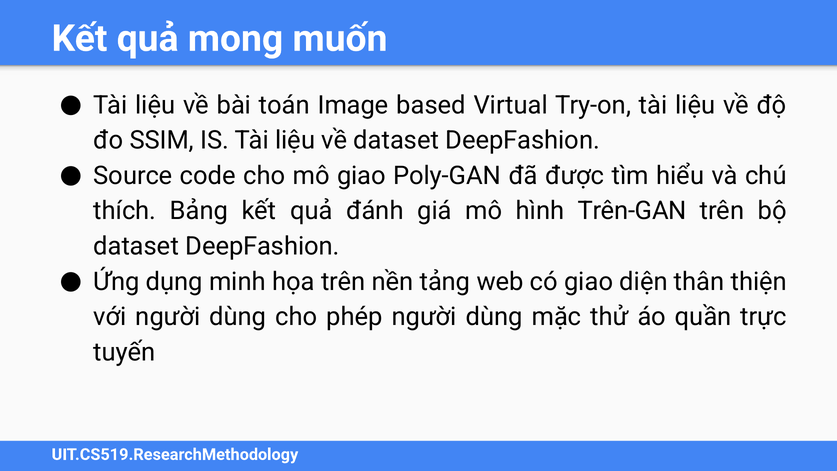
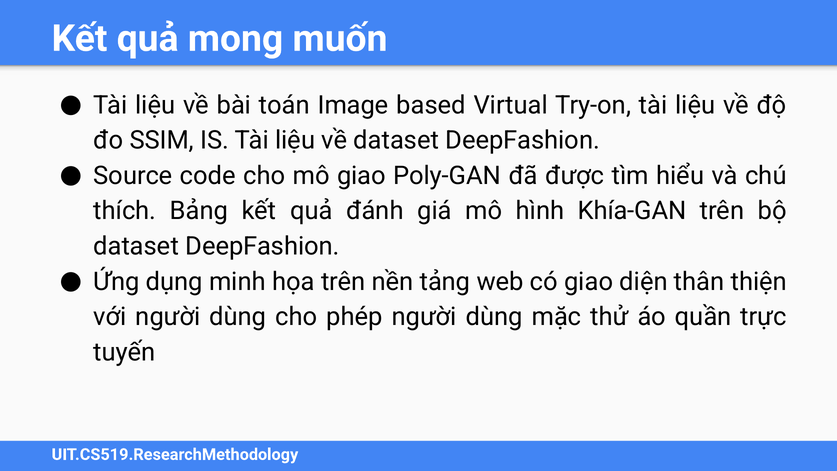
Trên-GAN: Trên-GAN -> Khía-GAN (632, 211)
